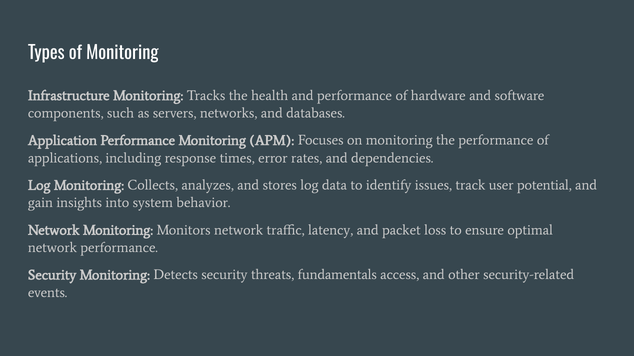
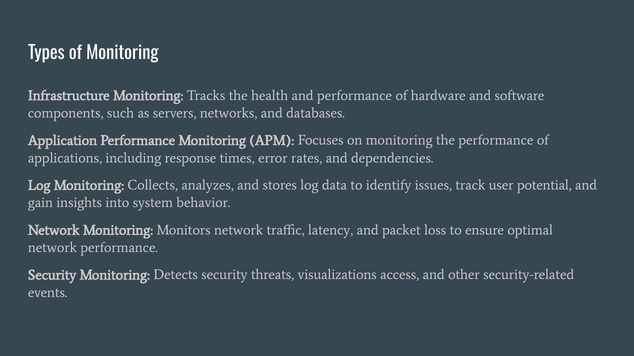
fundamentals: fundamentals -> visualizations (337, 275)
